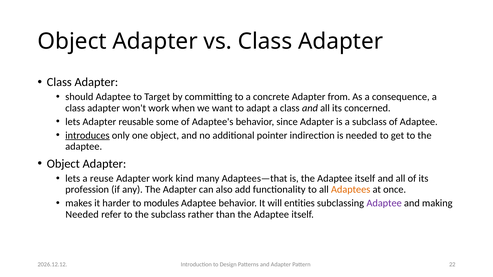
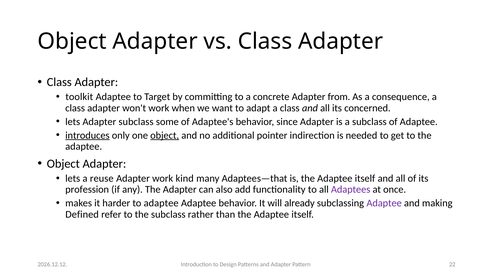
should: should -> toolkit (79, 97)
Adapter reusable: reusable -> subclass (136, 122)
object underline: none -> present (165, 135)
Adaptees colour: orange -> purple (351, 190)
to modules: modules -> adaptee (161, 203)
entities: entities -> already (299, 203)
Needed: Needed -> Defined (82, 215)
